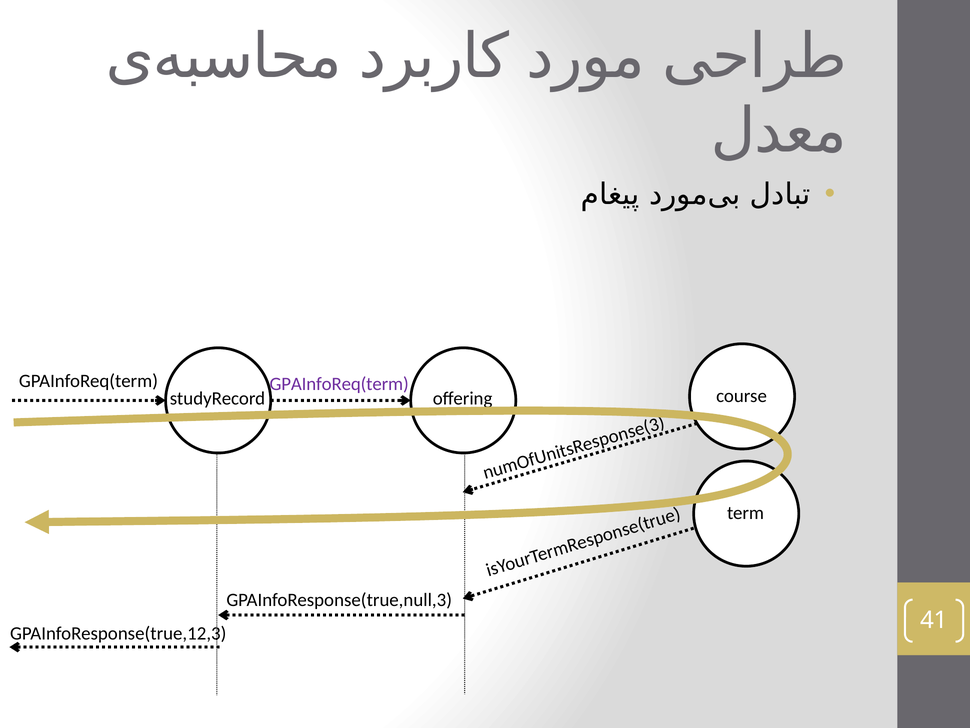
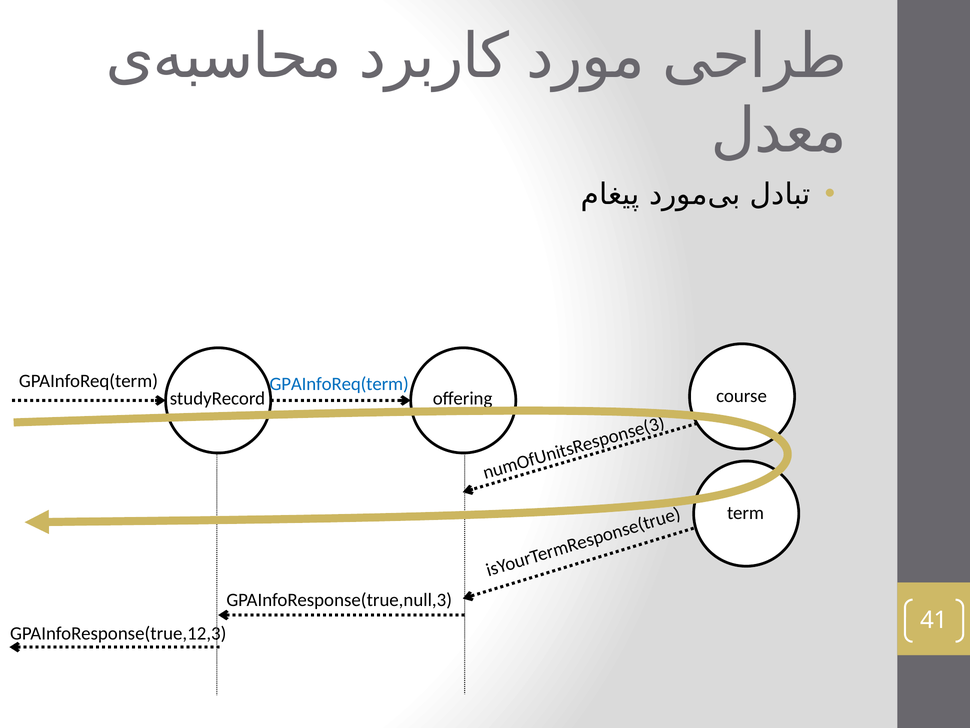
GPAInfoReq(term colour: purple -> blue (339, 384)
